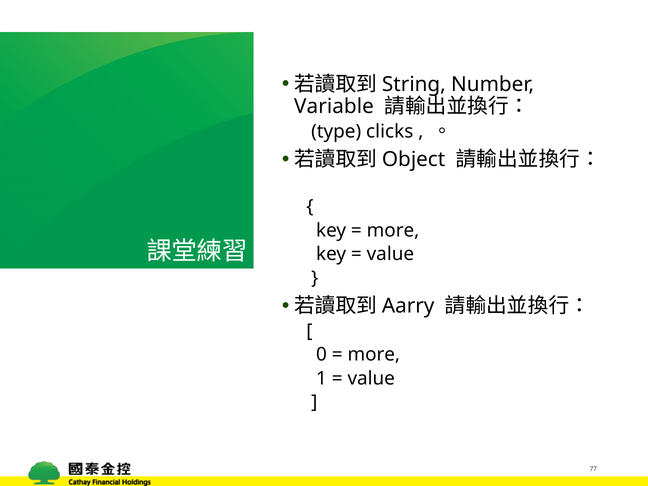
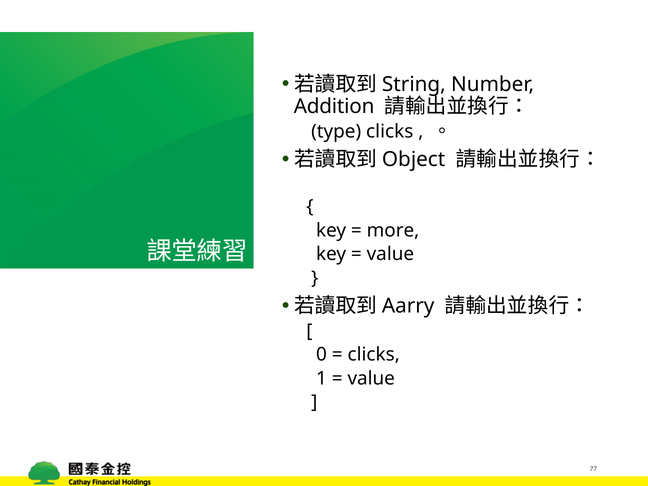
Variable: Variable -> Addition (334, 107)
more: more -> clicks (374, 355)
